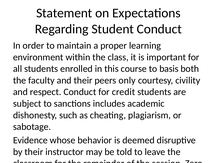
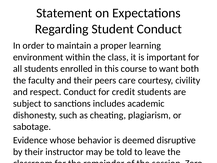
basis: basis -> want (169, 69)
only: only -> care (127, 80)
